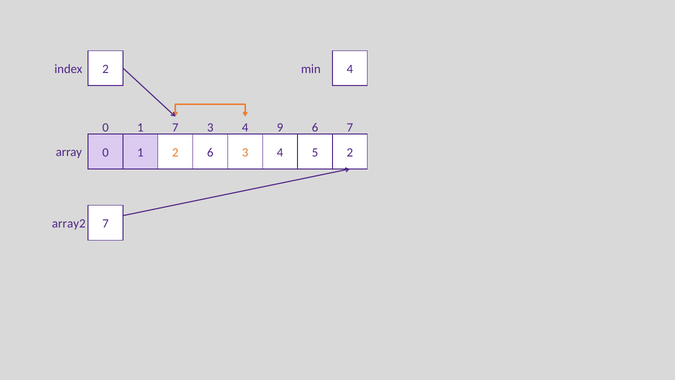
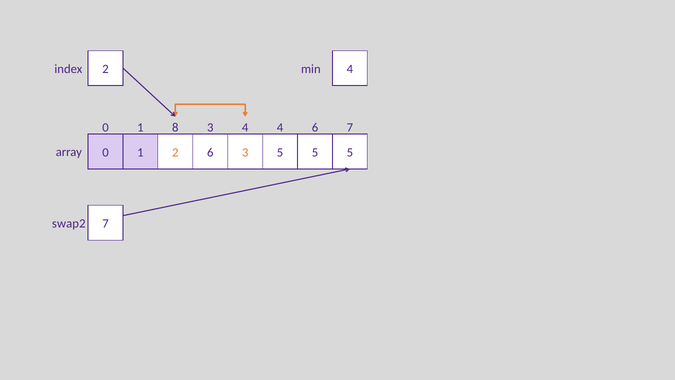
1 7: 7 -> 8 (175, 127)
4 9: 9 -> 4 (280, 127)
6 3 4: 4 -> 5 (280, 152)
2: 2 -> 5 (350, 152)
array2: array2 -> swap2 (69, 223)
